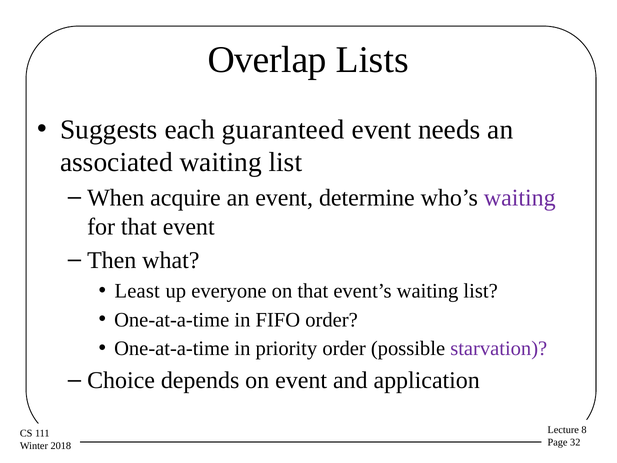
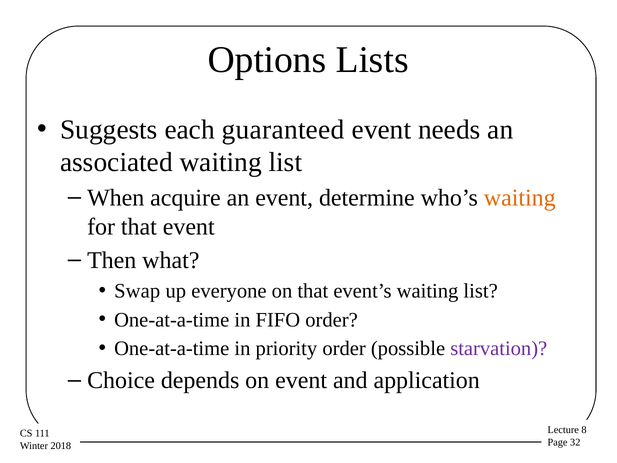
Overlap: Overlap -> Options (267, 60)
waiting colour: purple -> orange (520, 198)
Least: Least -> Swap (137, 291)
